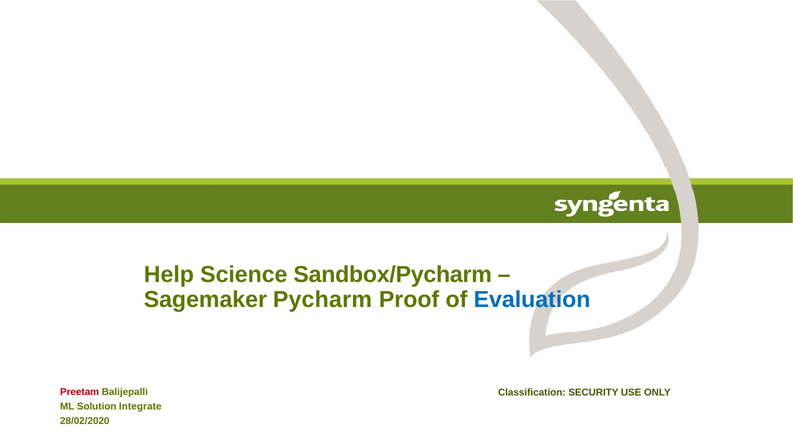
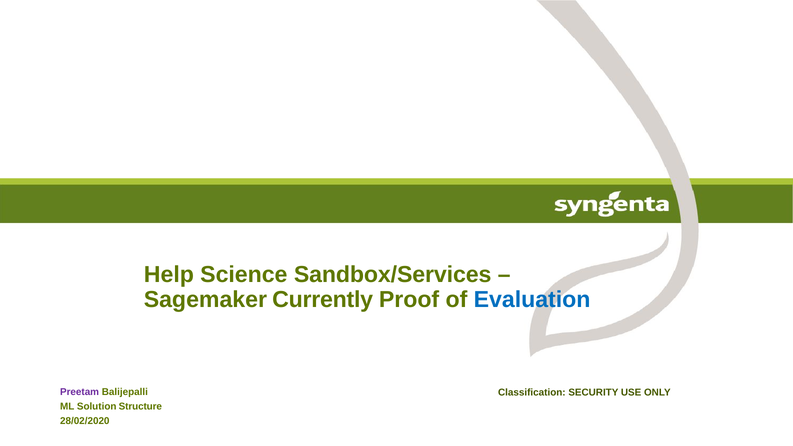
Sandbox/Pycharm: Sandbox/Pycharm -> Sandbox/Services (393, 275)
Pycharm: Pycharm -> Currently (323, 300)
Preetam colour: red -> purple (80, 392)
Integrate: Integrate -> Structure (140, 407)
